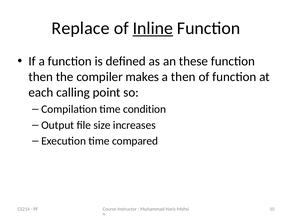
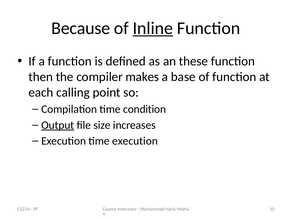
Replace: Replace -> Because (81, 28)
a then: then -> base (183, 77)
Output underline: none -> present (58, 125)
time compared: compared -> execution (135, 141)
